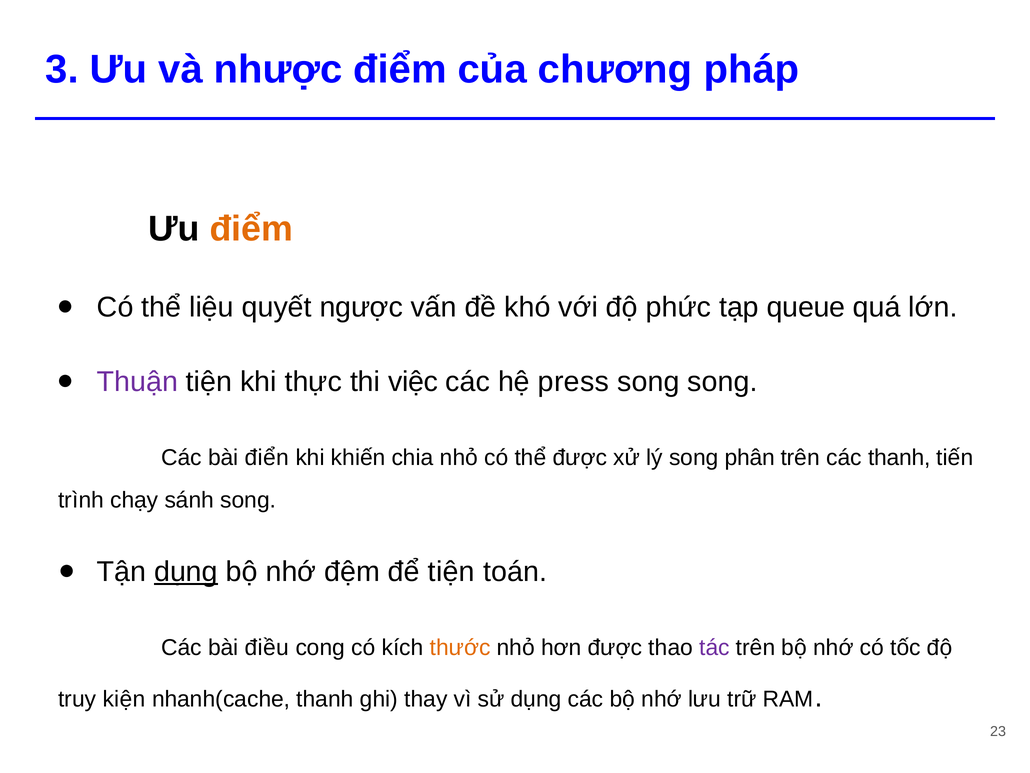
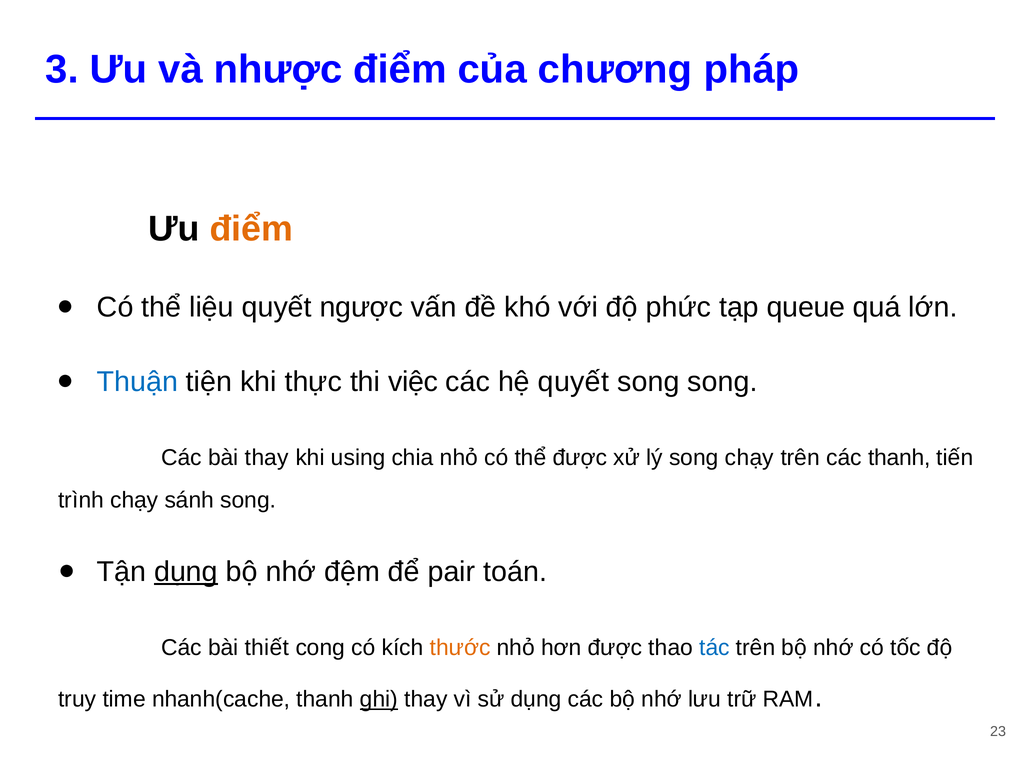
Thuận colour: purple -> blue (137, 381)
hệ press: press -> quyết (573, 381)
bài điển: điển -> thay (267, 458)
khiến: khiến -> using (358, 458)
song phân: phân -> chạy (749, 458)
để tiện: tiện -> pair (452, 571)
điều: điều -> thiết (267, 647)
tác colour: purple -> blue (714, 647)
kiện: kiện -> time (124, 699)
ghi underline: none -> present (379, 699)
